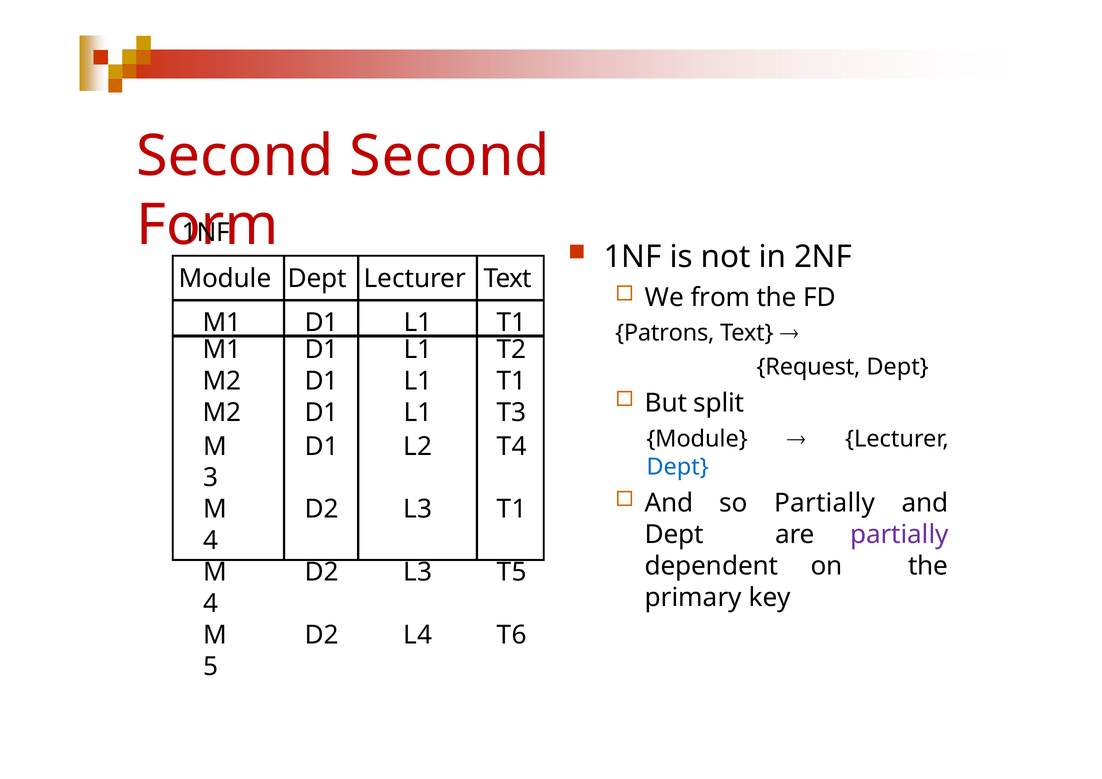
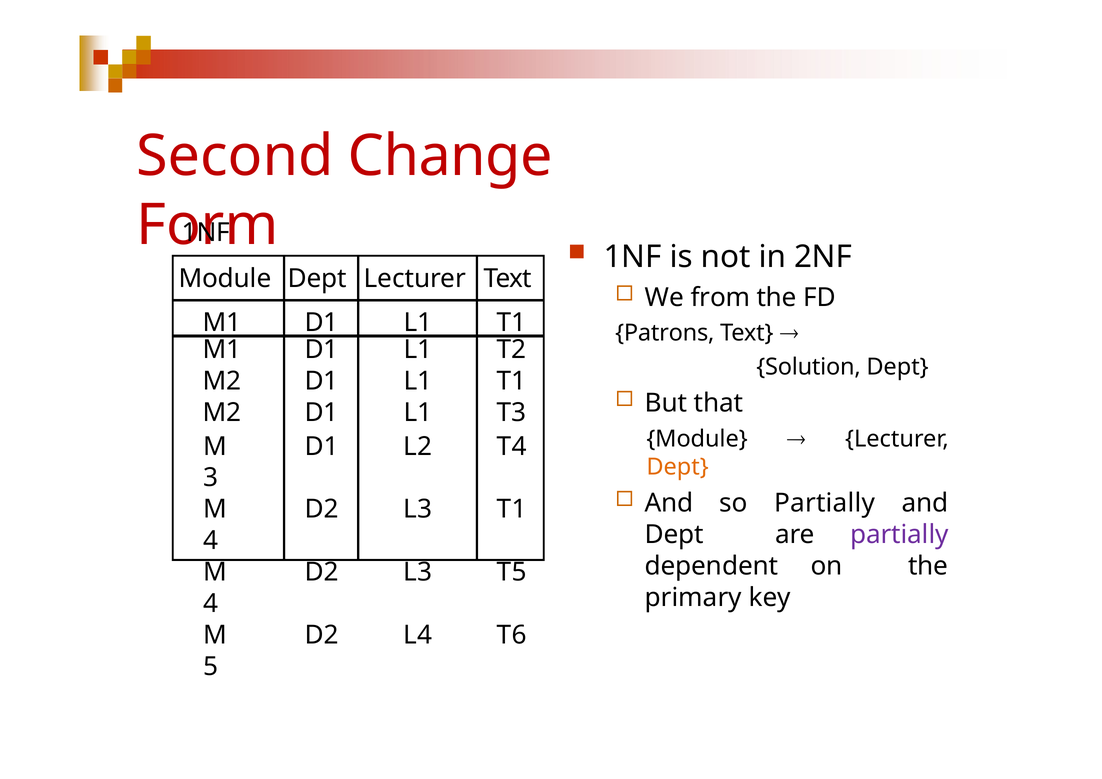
Second Second: Second -> Change (450, 156)
Request: Request -> Solution (809, 367)
split: split -> that (719, 403)
Dept colour: blue -> orange (678, 467)
